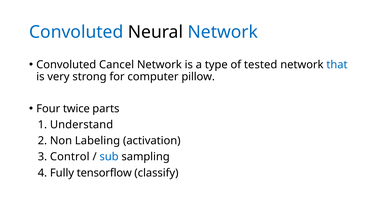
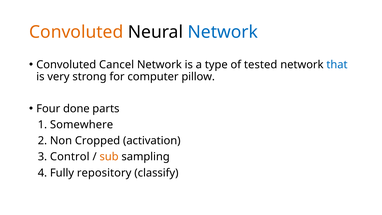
Convoluted colour: blue -> orange (76, 32)
twice: twice -> done (76, 109)
Understand: Understand -> Somewhere (82, 125)
Labeling: Labeling -> Cropped (98, 141)
sub colour: blue -> orange (109, 157)
tensorflow: tensorflow -> repository (104, 173)
